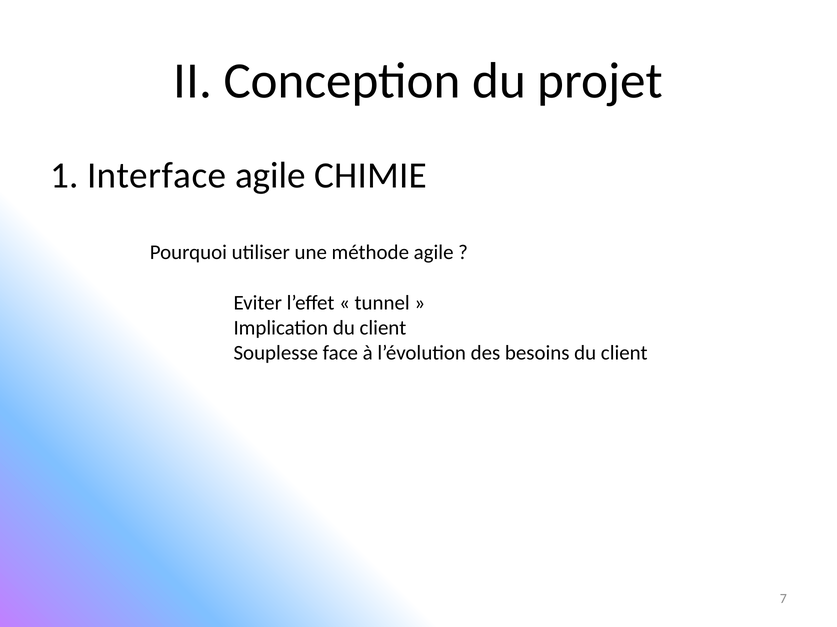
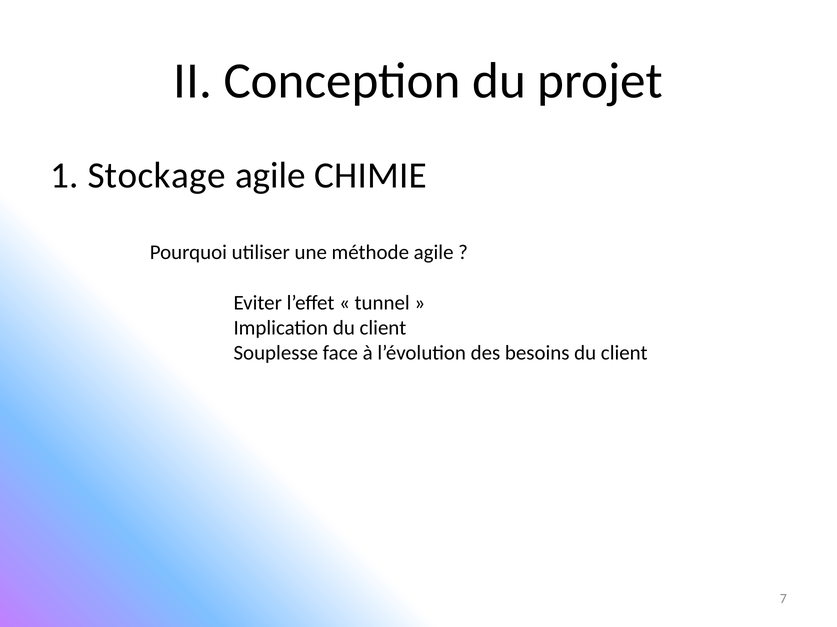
Interface: Interface -> Stockage (157, 176)
